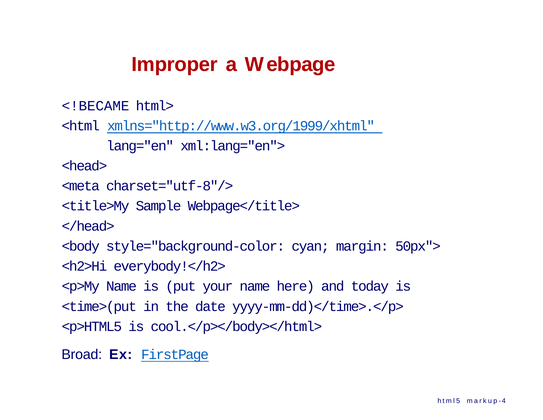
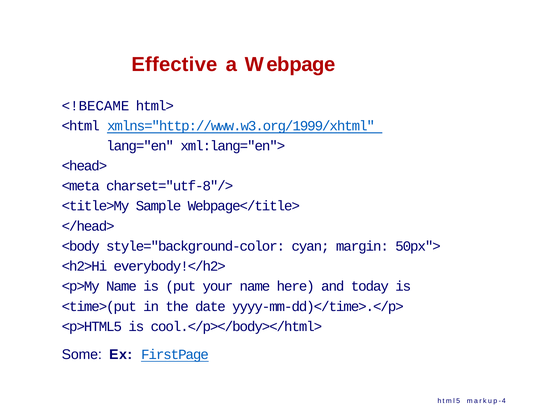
Improper: Improper -> Effective (174, 64)
Broad: Broad -> Some (82, 354)
